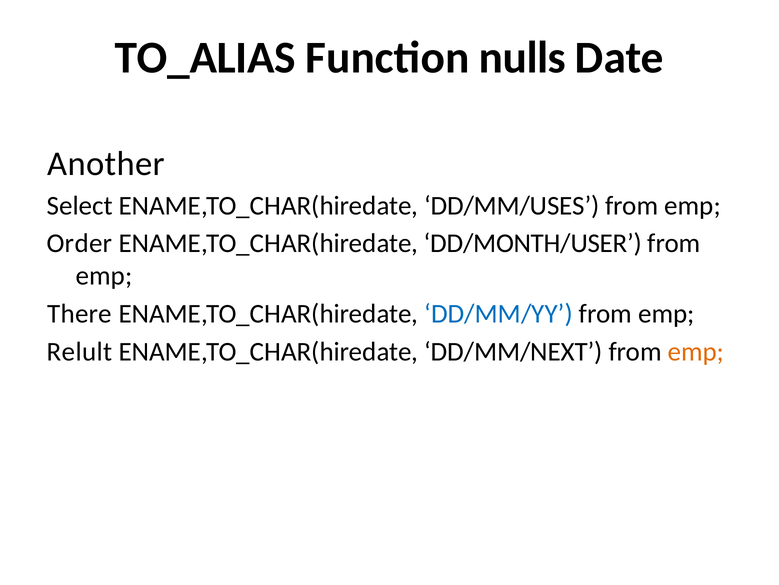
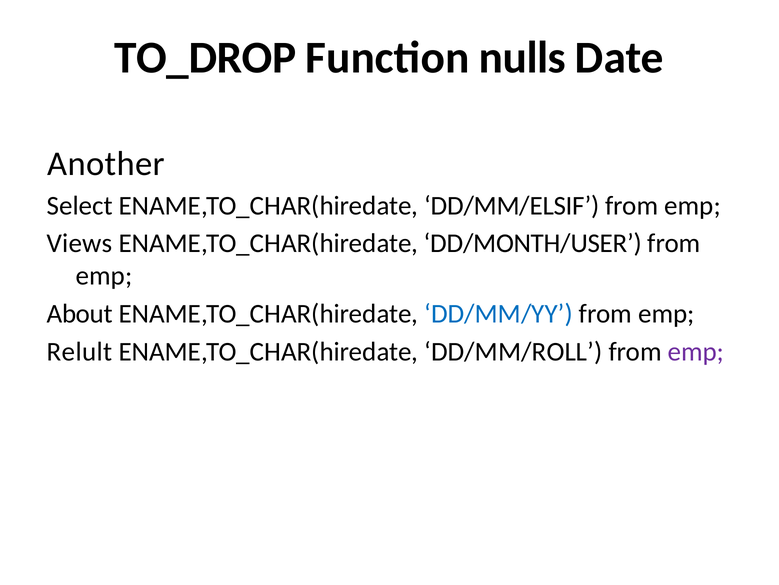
TO_ALIAS: TO_ALIAS -> TO_DROP (205, 58)
DD/MM/USES: DD/MM/USES -> DD/MM/ELSIF (512, 205)
Order: Order -> Views (80, 243)
There: There -> About (80, 313)
DD/MM/NEXT: DD/MM/NEXT -> DD/MM/ROLL (513, 351)
emp colour: orange -> purple (696, 351)
